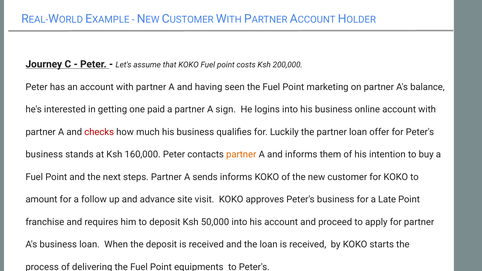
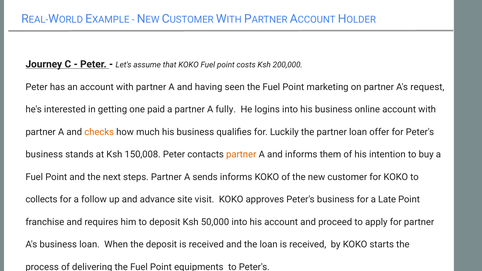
balance: balance -> request (427, 87)
sign: sign -> fully (226, 110)
checks colour: red -> orange (99, 132)
160,000: 160,000 -> 150,008 (143, 155)
amount: amount -> collects (41, 200)
